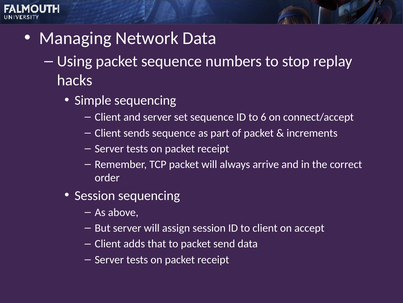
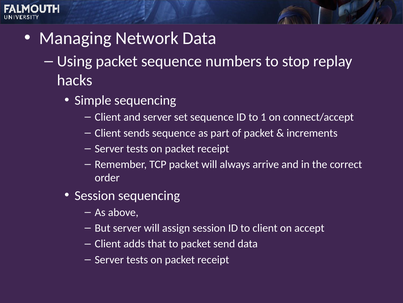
6: 6 -> 1 (263, 117)
